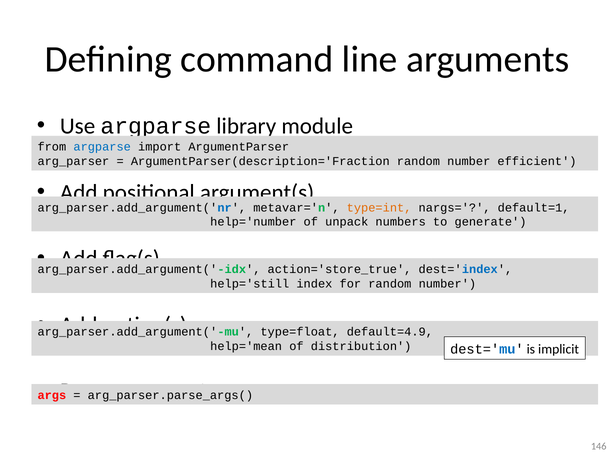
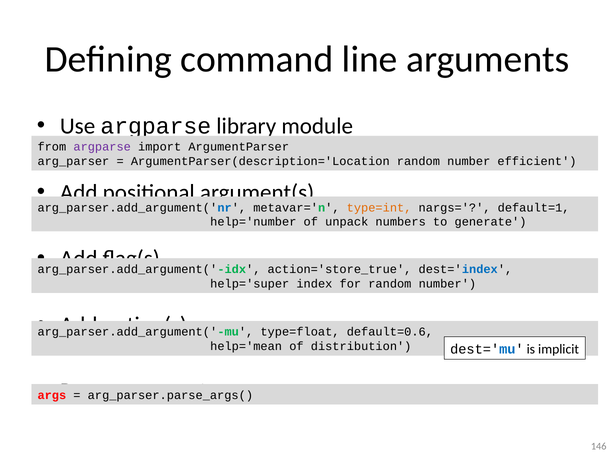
argparse colour: blue -> purple (102, 147)
ArgumentParser(description='Fraction: ArgumentParser(description='Fraction -> ArgumentParser(description='Location (260, 161)
help='still: help='still -> help='super (250, 284)
default=4.9: default=4.9 -> default=0.6 (390, 332)
